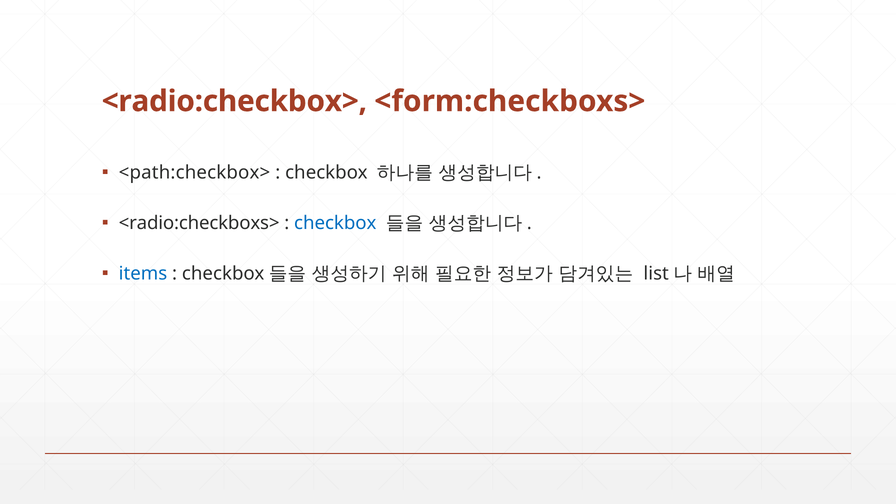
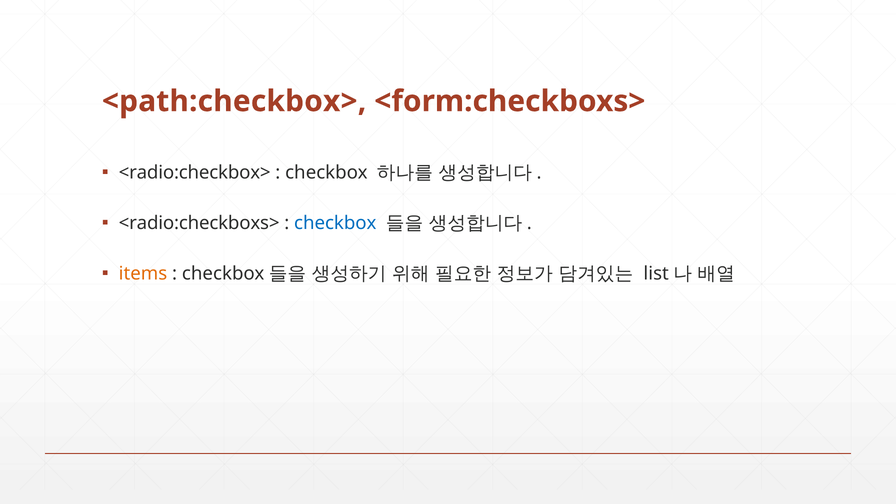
<radio:checkbox>: <radio:checkbox> -> <path:checkbox> (234, 101)
<path:checkbox>: <path:checkbox> -> <radio:checkbox> (195, 173)
items colour: blue -> orange (143, 273)
